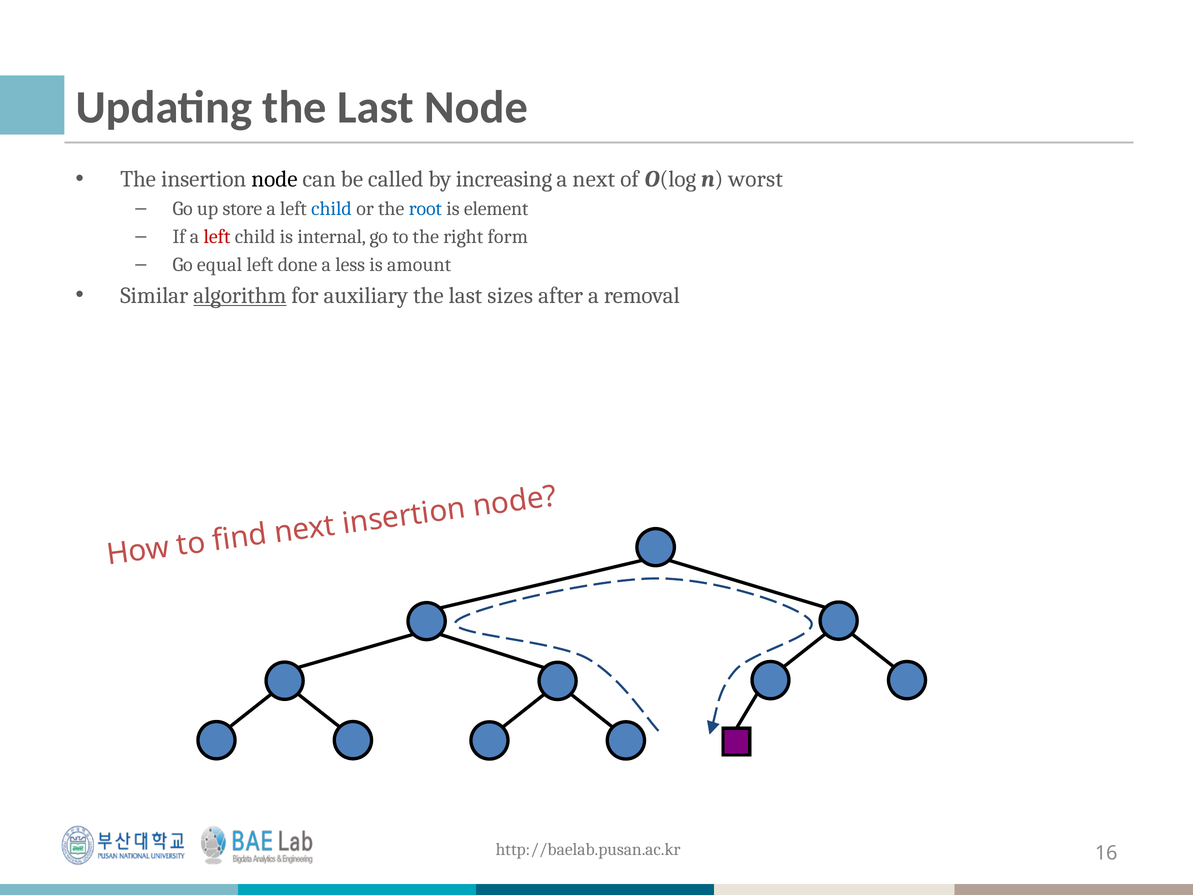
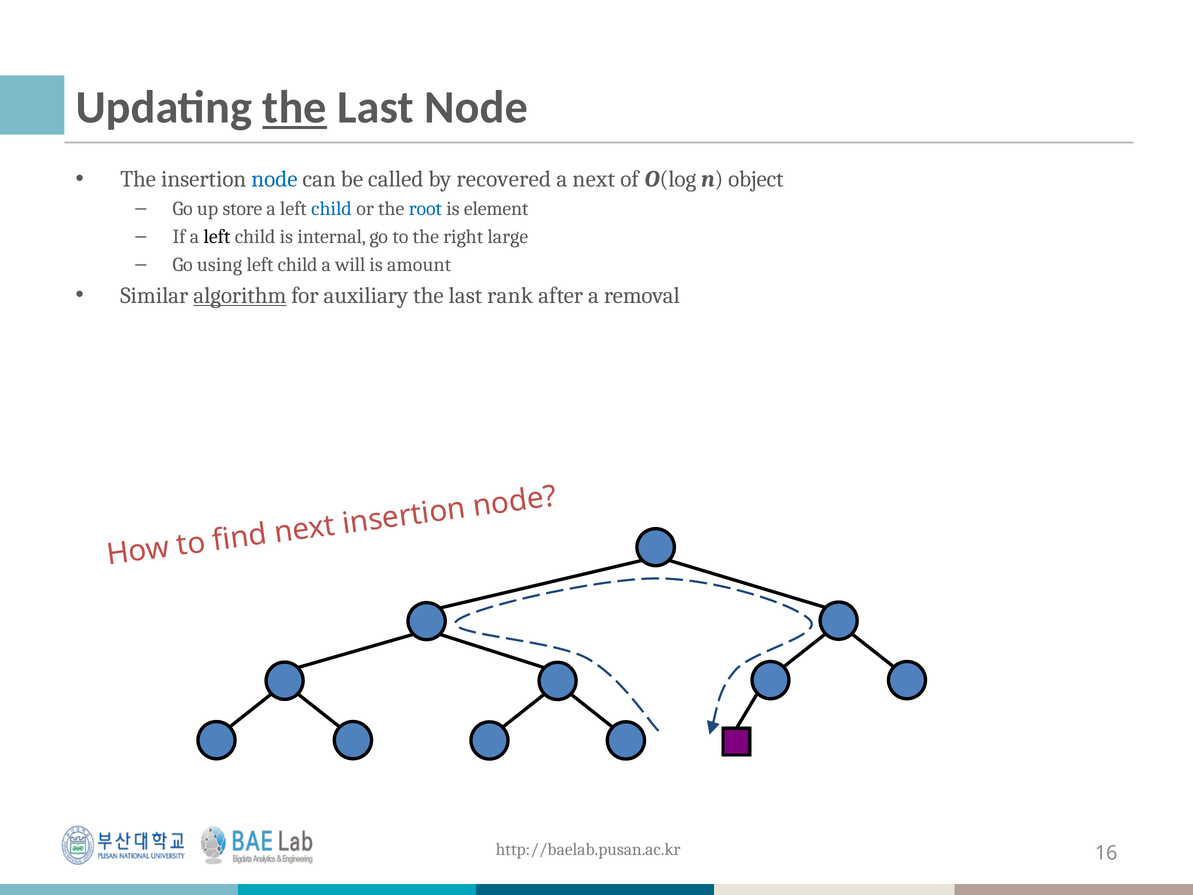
the underline: none -> present (295, 108)
node colour: black -> blue (274, 179)
increasing: increasing -> recovered (504, 179)
worst: worst -> object (756, 179)
left colour: red -> black (217, 237)
form: form -> large (508, 237)
equal: equal -> using (220, 265)
done: done -> child (298, 265)
less: less -> will (350, 265)
sizes: sizes -> rank (510, 295)
